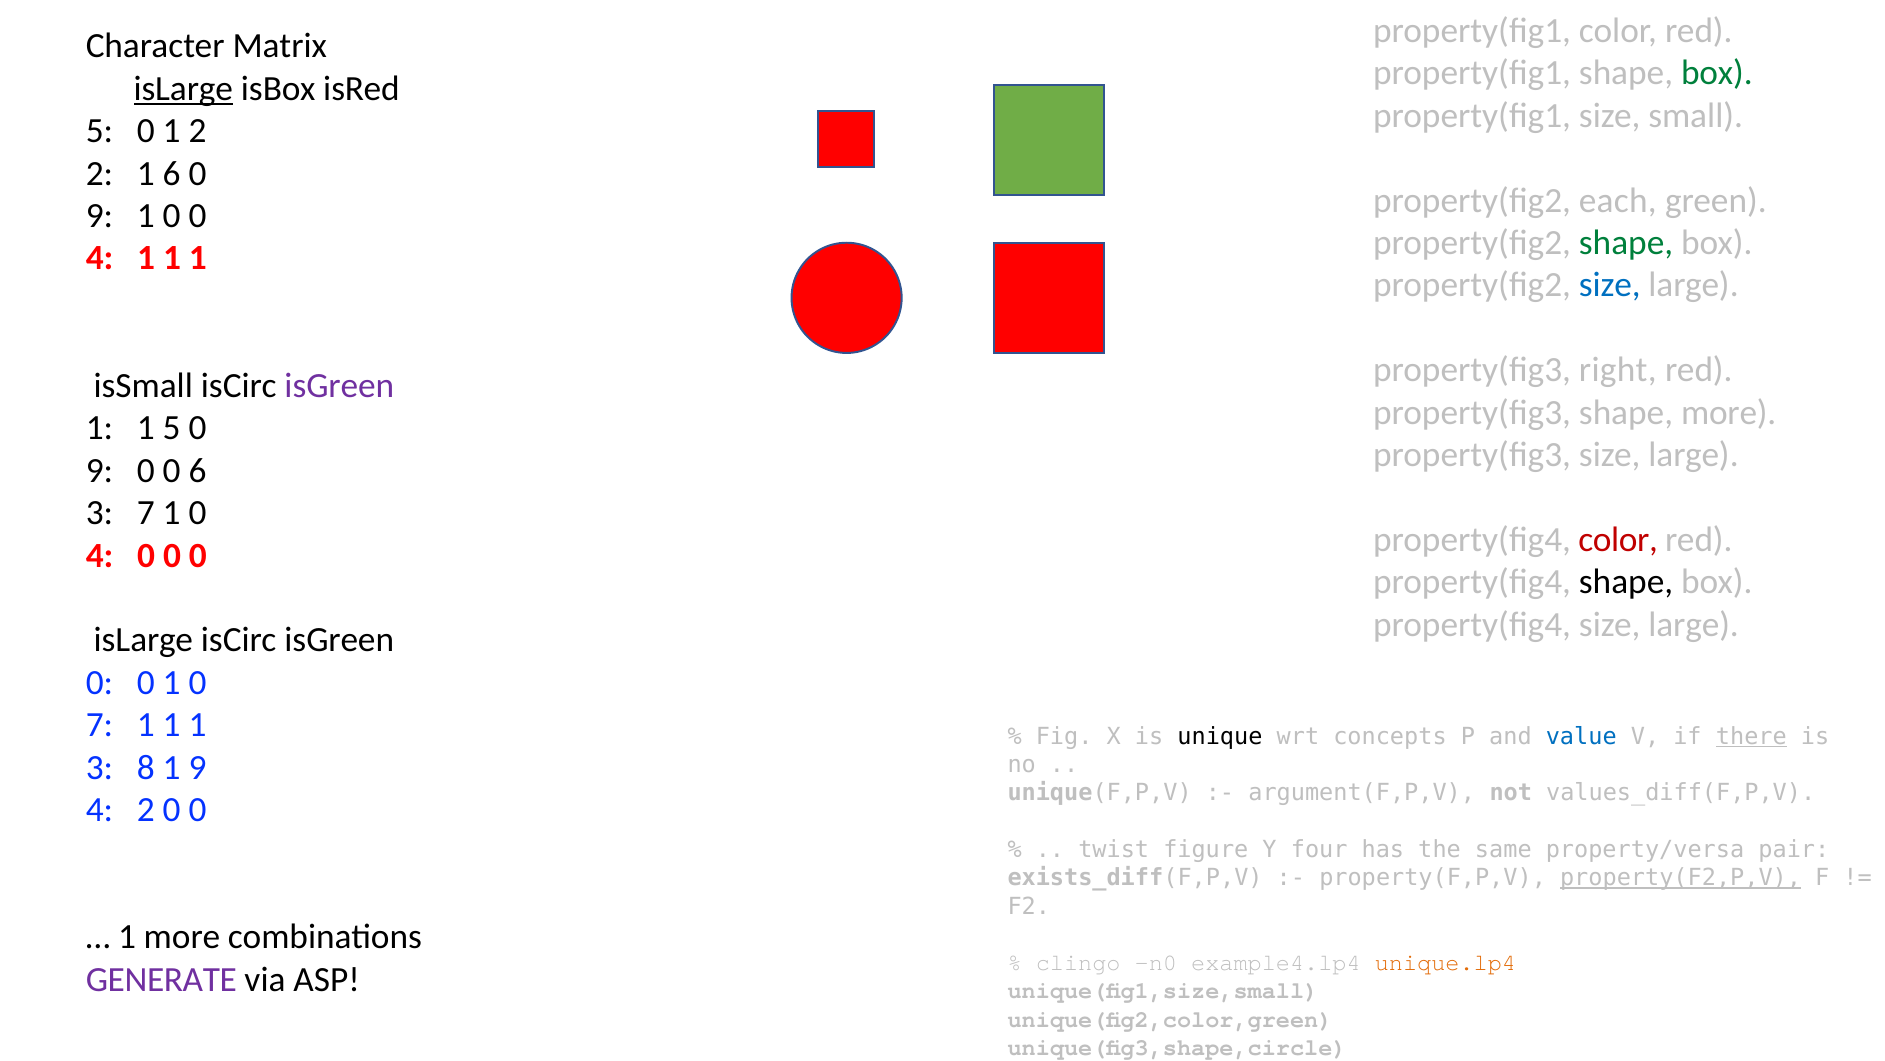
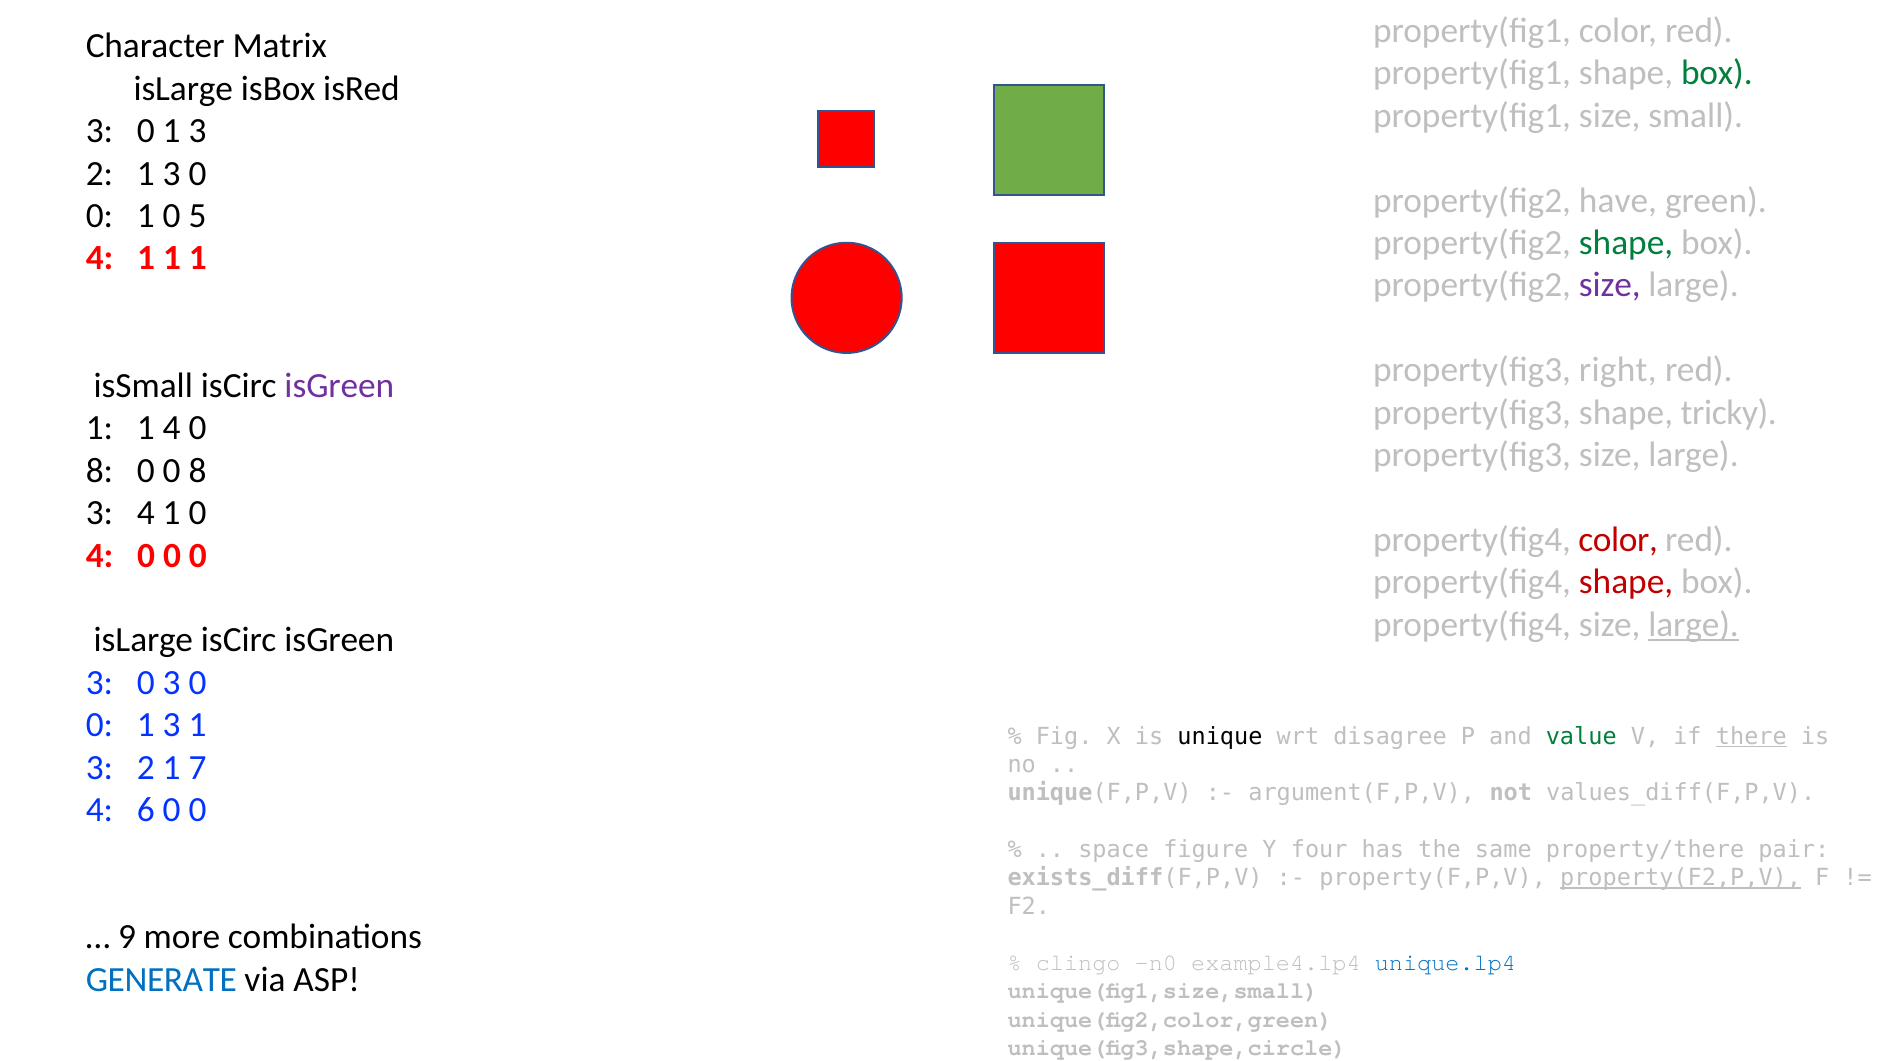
isLarge underline: present -> none (183, 88)
5: 5 -> 3 (99, 131)
2: 2 -> 3 (197, 131)
2 1 6: 6 -> 3 (172, 173)
each: each -> have (1618, 200)
9: 9 -> 0 (99, 216)
1 0 0: 0 -> 5 (197, 216)
size colour: blue -> purple (1610, 285)
shape more: more -> tricky (1729, 412)
1 5: 5 -> 4 (172, 428)
9: 9 -> 8 (99, 470)
0 0 6: 6 -> 8 (197, 470)
3 7: 7 -> 4 (146, 513)
shape colour: black -> red (1626, 582)
large underline: none -> present (1694, 624)
0: 0 -> 3 (99, 682)
1: 1 -> 3 (172, 682)
7: 7 -> 0 (99, 725)
1: 1 -> 3 (172, 725)
concepts: concepts -> disagree (1390, 736)
value colour: blue -> green (1581, 736)
8: 8 -> 2 (146, 767)
1 9: 9 -> 7 (197, 767)
4 2: 2 -> 6 (146, 809)
twist: twist -> space (1114, 849)
property/versa: property/versa -> property/there (1645, 849)
1: 1 -> 9 (127, 937)
unique.lp4 colour: orange -> blue (1445, 962)
GENERATE colour: purple -> blue (161, 979)
